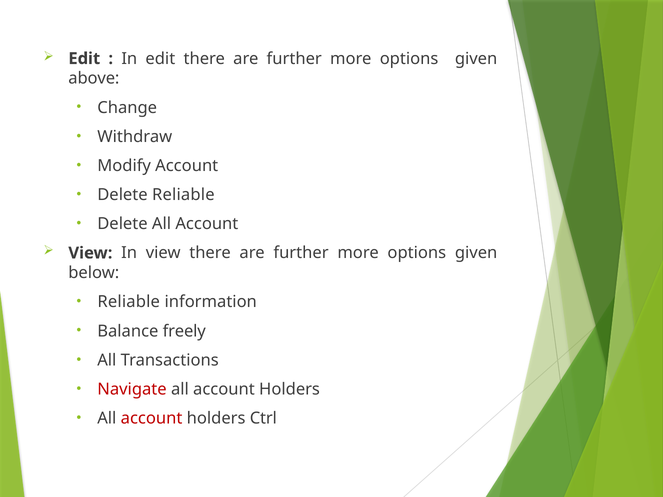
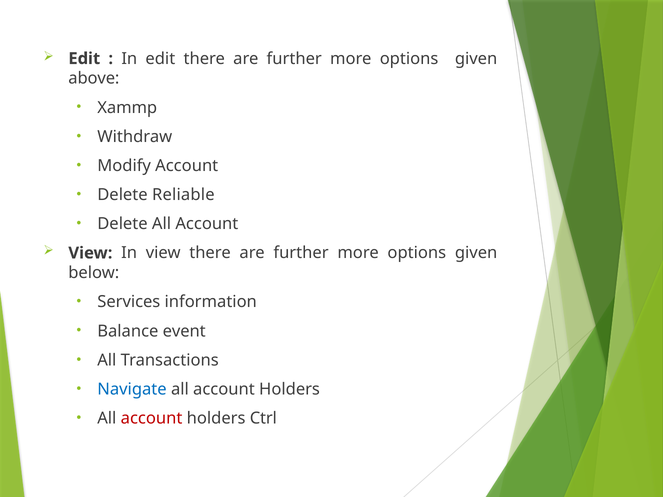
Change: Change -> Xammp (127, 108)
Reliable: Reliable -> Services (129, 302)
freely: freely -> event (184, 331)
Navigate colour: red -> blue (132, 389)
